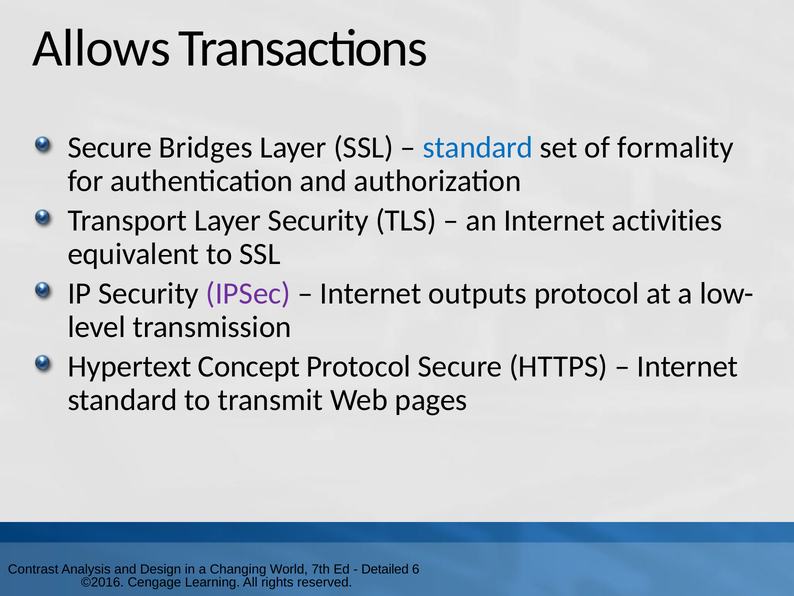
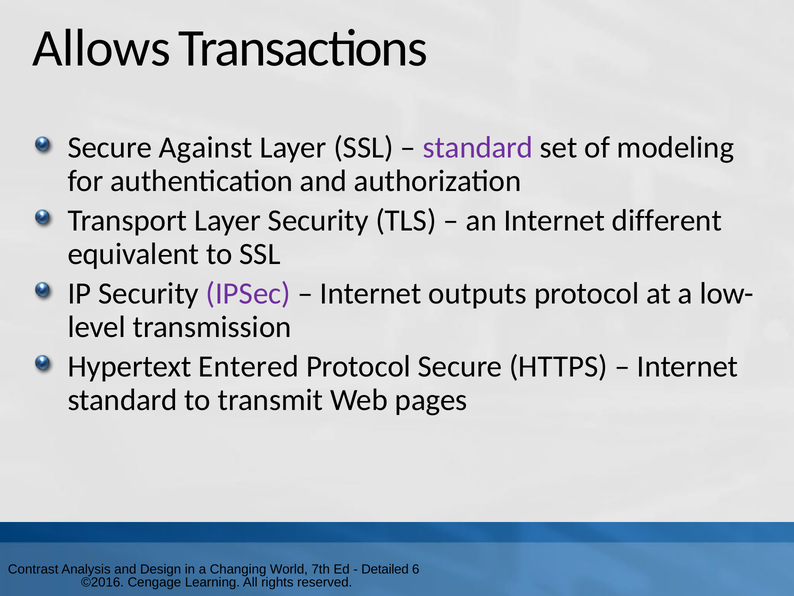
Bridges: Bridges -> Against (206, 147)
standard colour: blue -> purple (478, 147)
formality: formality -> modeling (676, 147)
activities: activities -> different (667, 220)
Concept: Concept -> Entered (249, 366)
